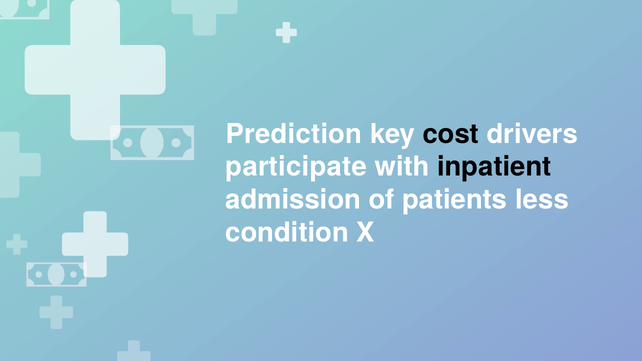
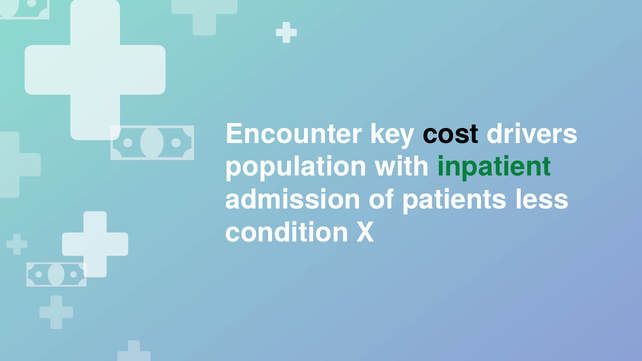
Prediction: Prediction -> Encounter (294, 134)
participate: participate -> population (296, 167)
inpatient colour: black -> green (494, 167)
